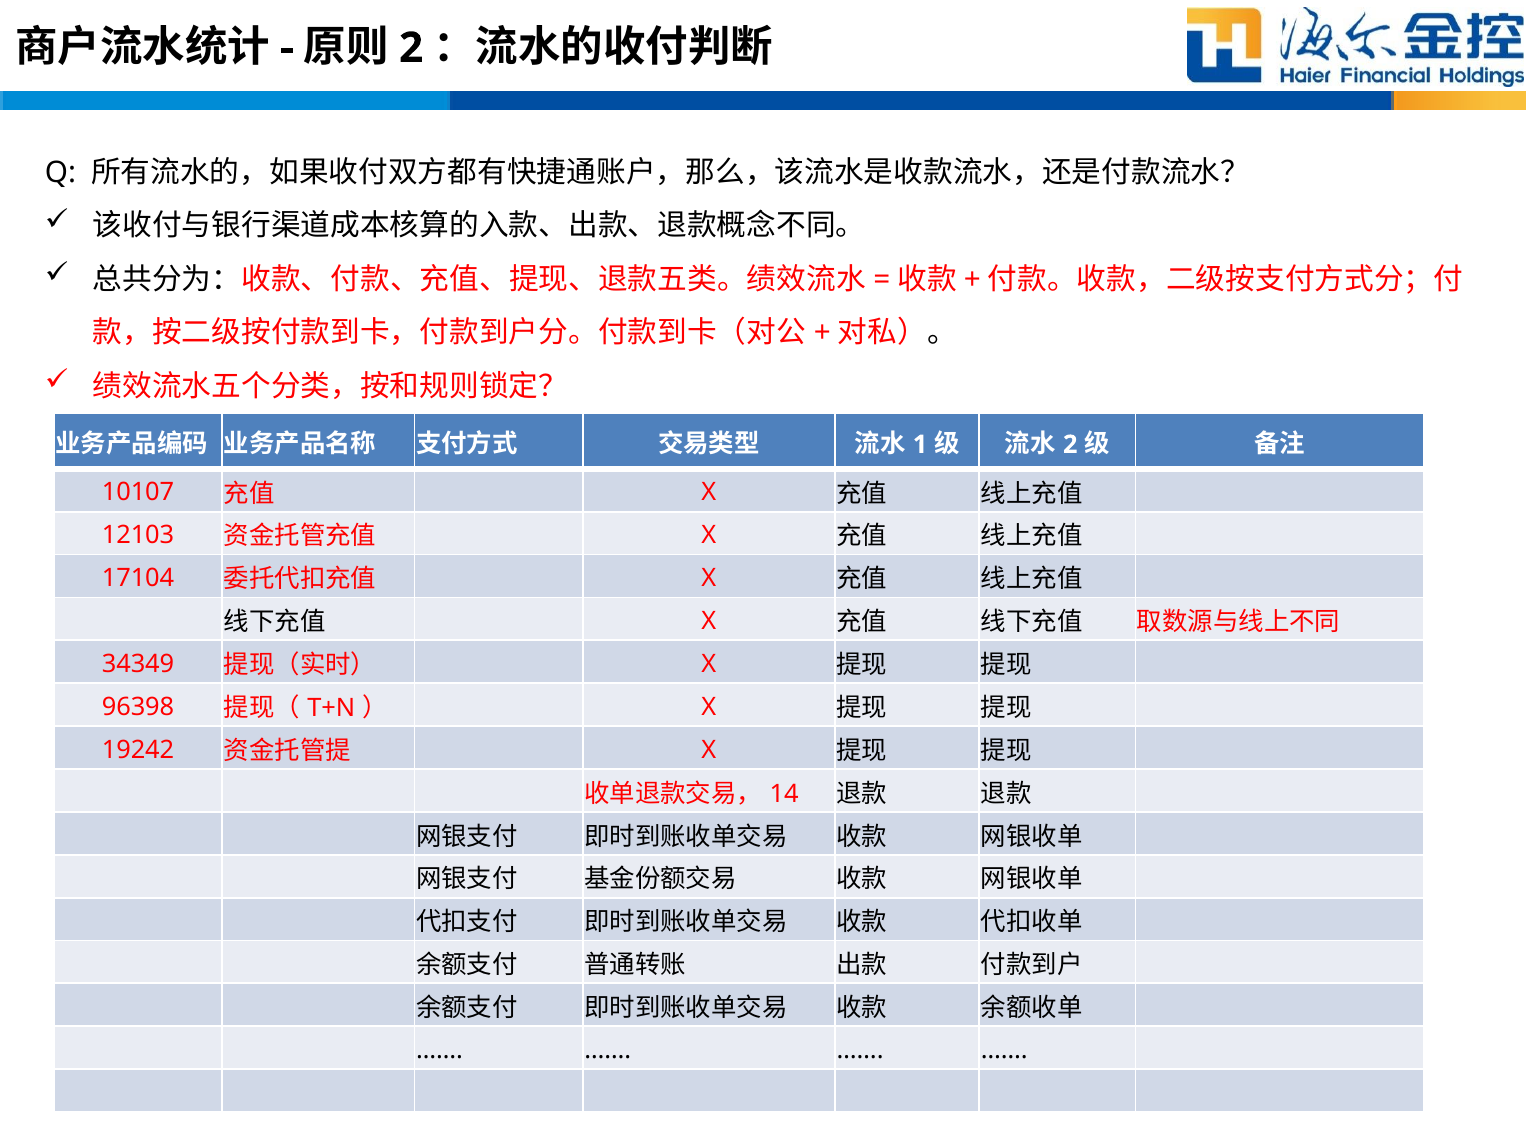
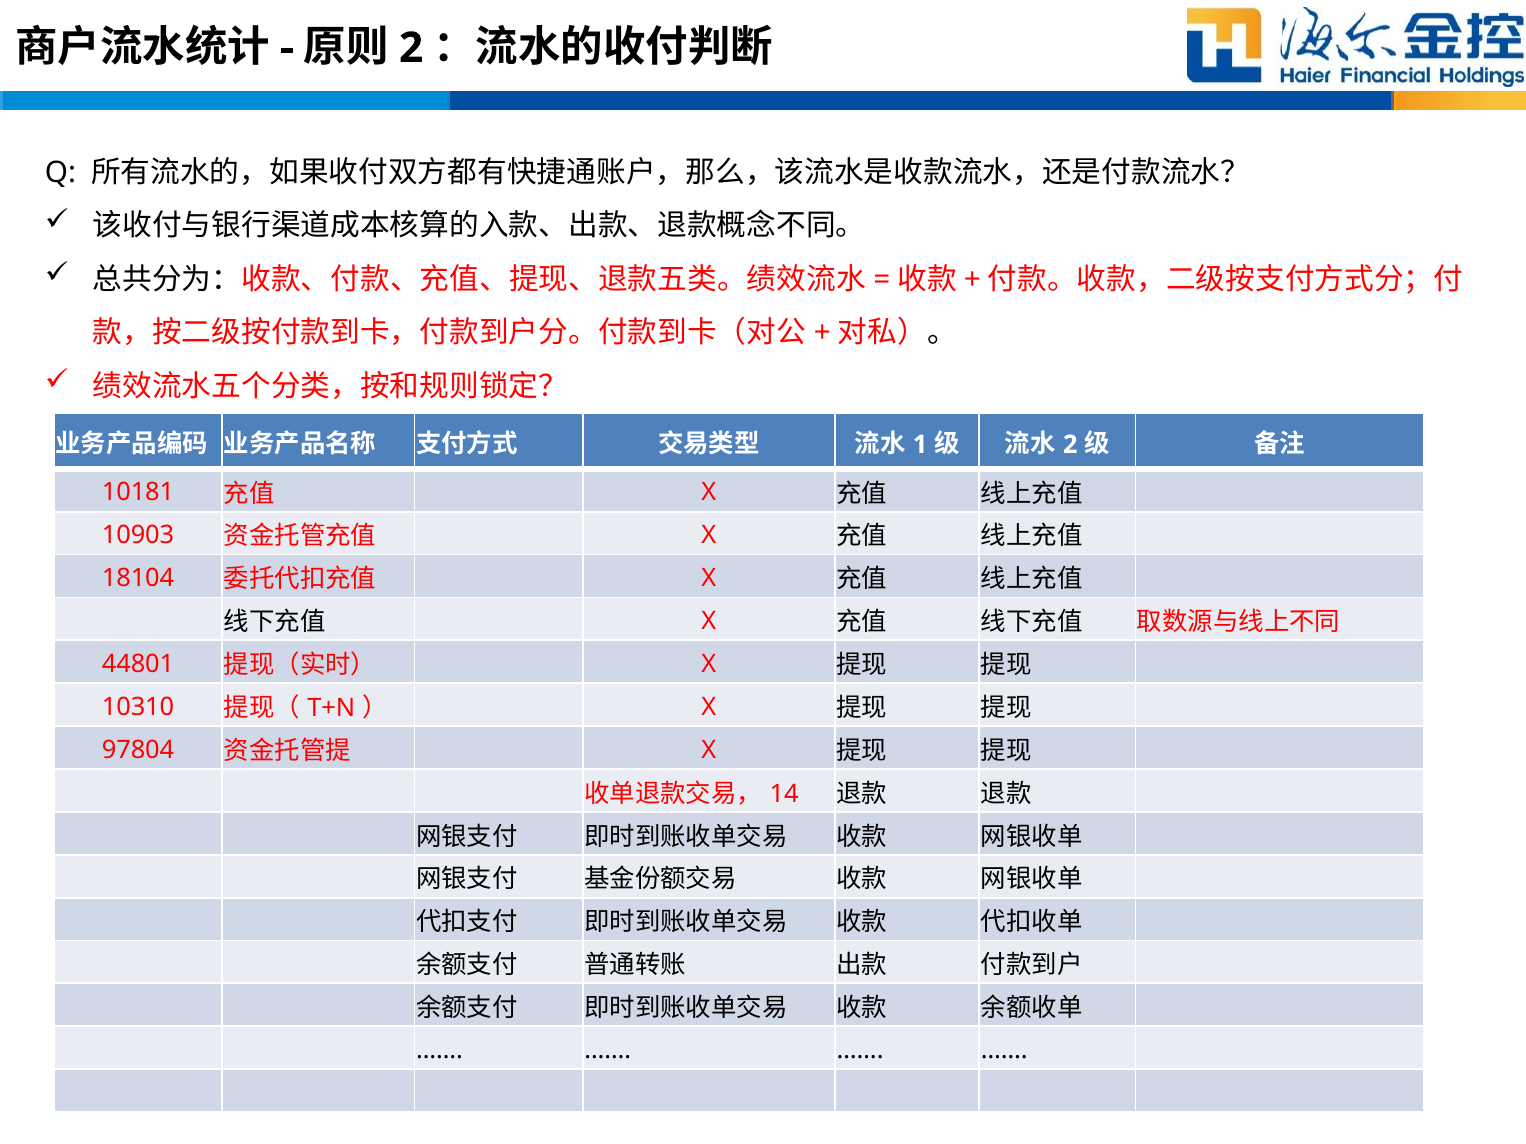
10107: 10107 -> 10181 (138, 493)
12103: 12103 -> 10903 (138, 536)
17104: 17104 -> 18104 (138, 579)
34349: 34349 -> 44801 (138, 664)
96398: 96398 -> 10310 (138, 707)
19242: 19242 -> 97804 (138, 750)
